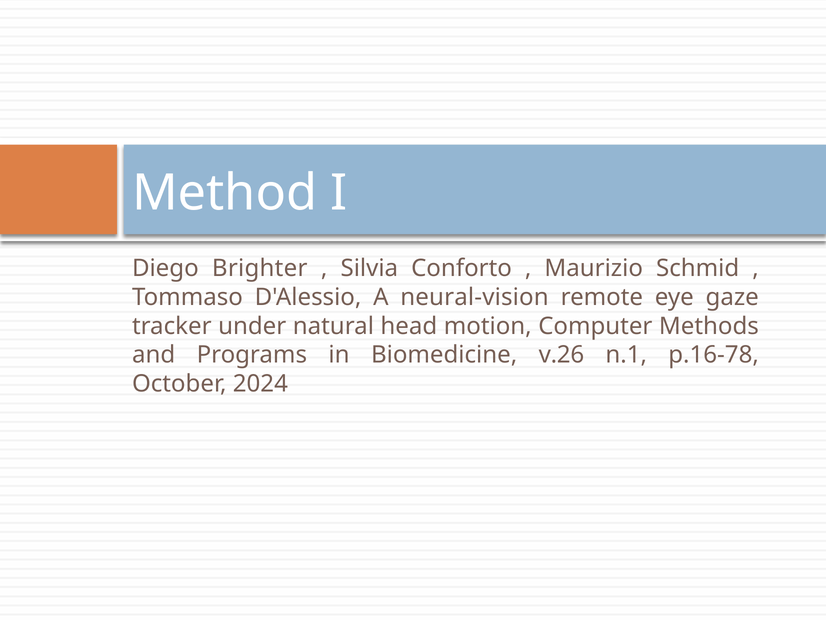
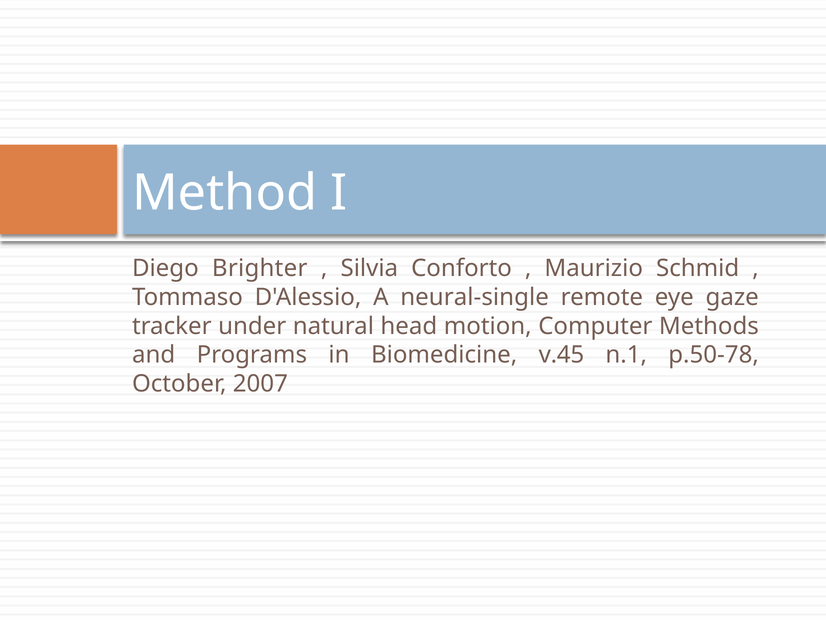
neural-vision: neural-vision -> neural-single (475, 297)
v.26: v.26 -> v.45 (561, 355)
p.16-78: p.16-78 -> p.50-78 (714, 355)
2024: 2024 -> 2007 (260, 384)
